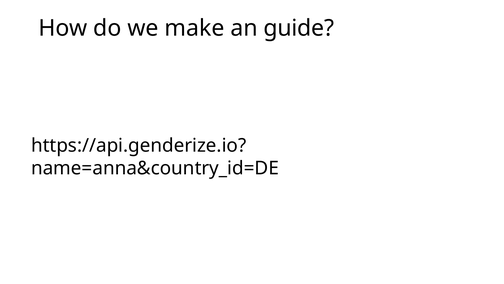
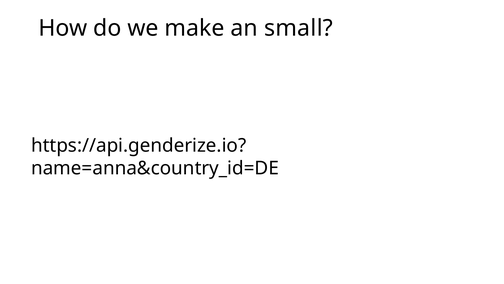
guide: guide -> small (299, 28)
